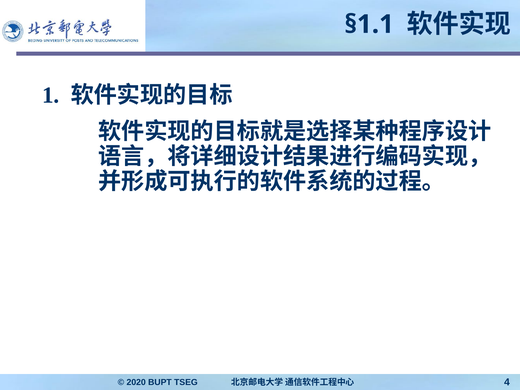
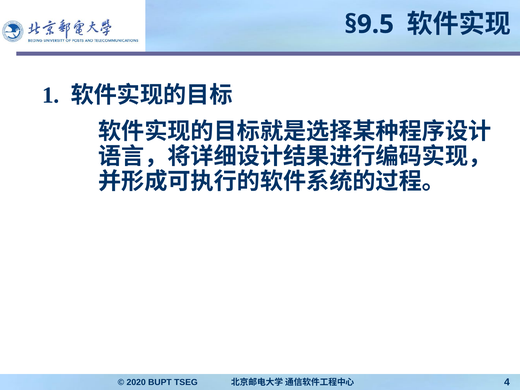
§1.1: §1.1 -> §9.5 (369, 24)
